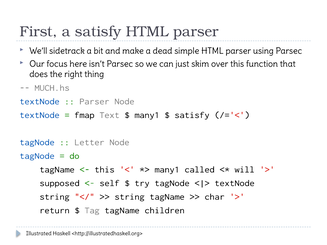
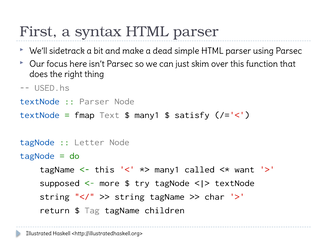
a satisfy: satisfy -> syntax (98, 32)
MUCH.hs: MUCH.hs -> USED.hs (52, 88)
will: will -> want (245, 170)
self: self -> more (110, 183)
